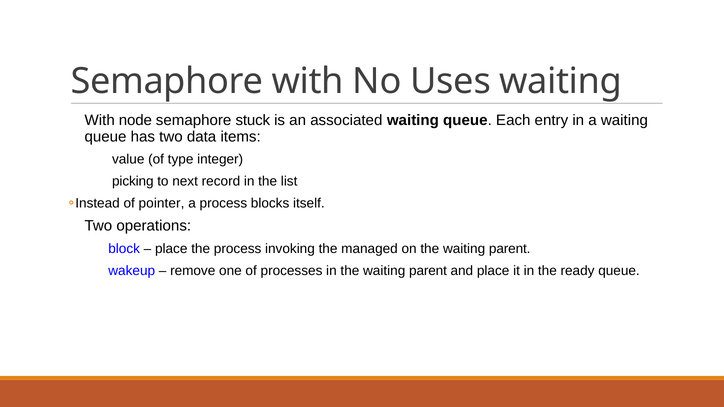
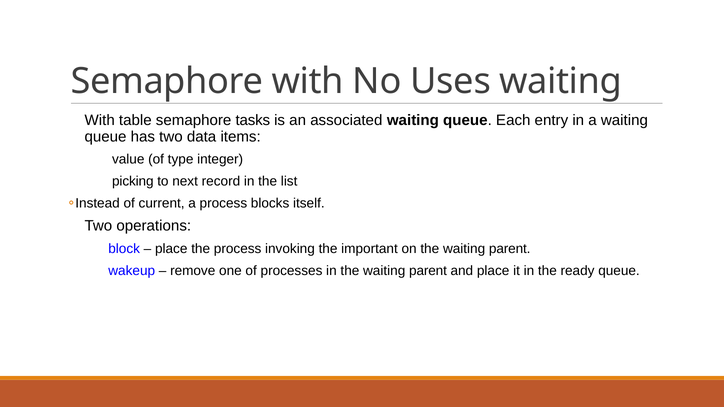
node: node -> table (135, 120)
stuck: stuck -> tasks (253, 120)
pointer: pointer -> current (162, 203)
managed: managed -> important (369, 249)
